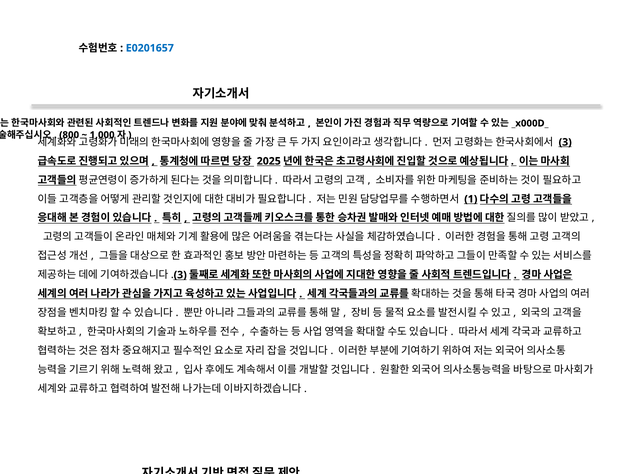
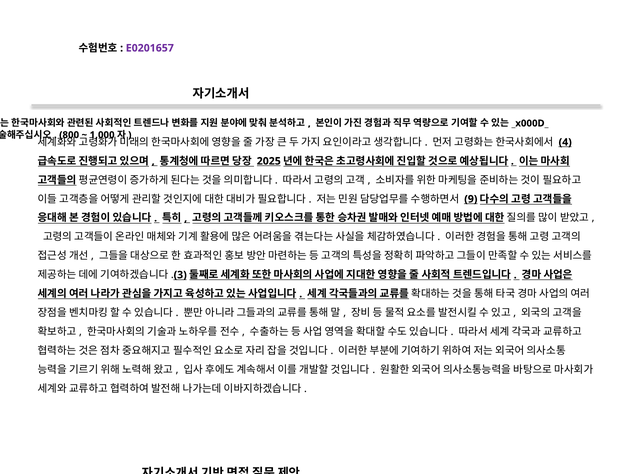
E0201657 colour: blue -> purple (150, 48)
3: 3 -> 4 (565, 142)
1: 1 -> 9 (471, 199)
